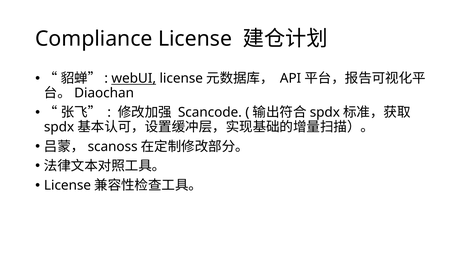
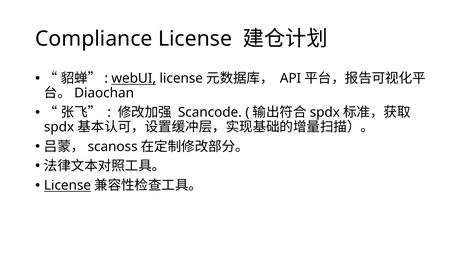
License underline: none -> present (67, 185)
